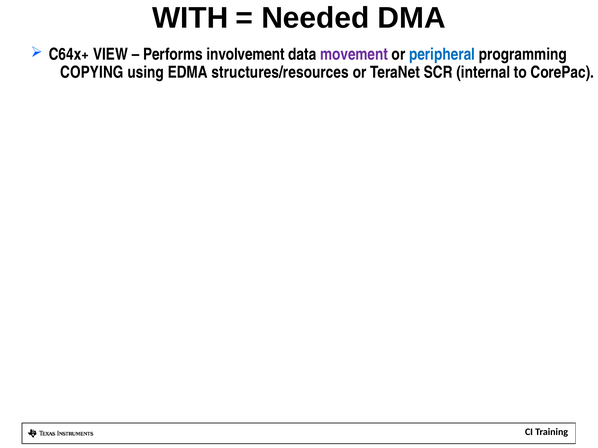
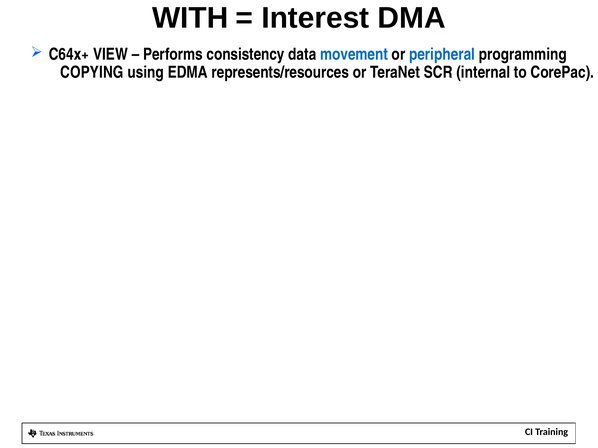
Needed: Needed -> Interest (315, 18)
involvement: involvement -> consistency (246, 54)
movement colour: purple -> blue (354, 54)
structures/resources: structures/resources -> represents/resources (280, 72)
